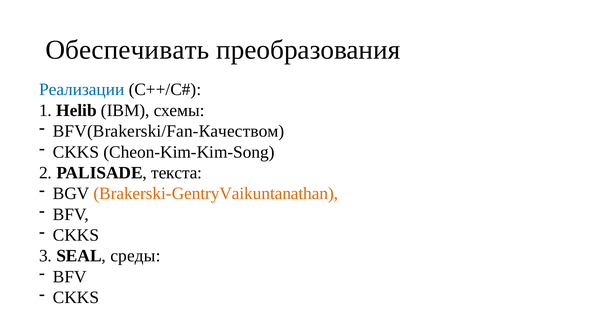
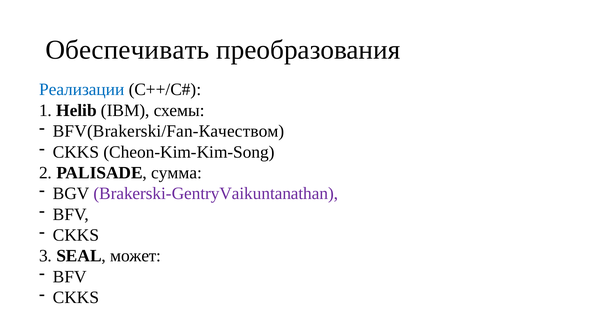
текста: текста -> сумма (177, 173)
Brakerski-GentryVaikuntanathan colour: orange -> purple (216, 194)
среды: среды -> может (136, 256)
